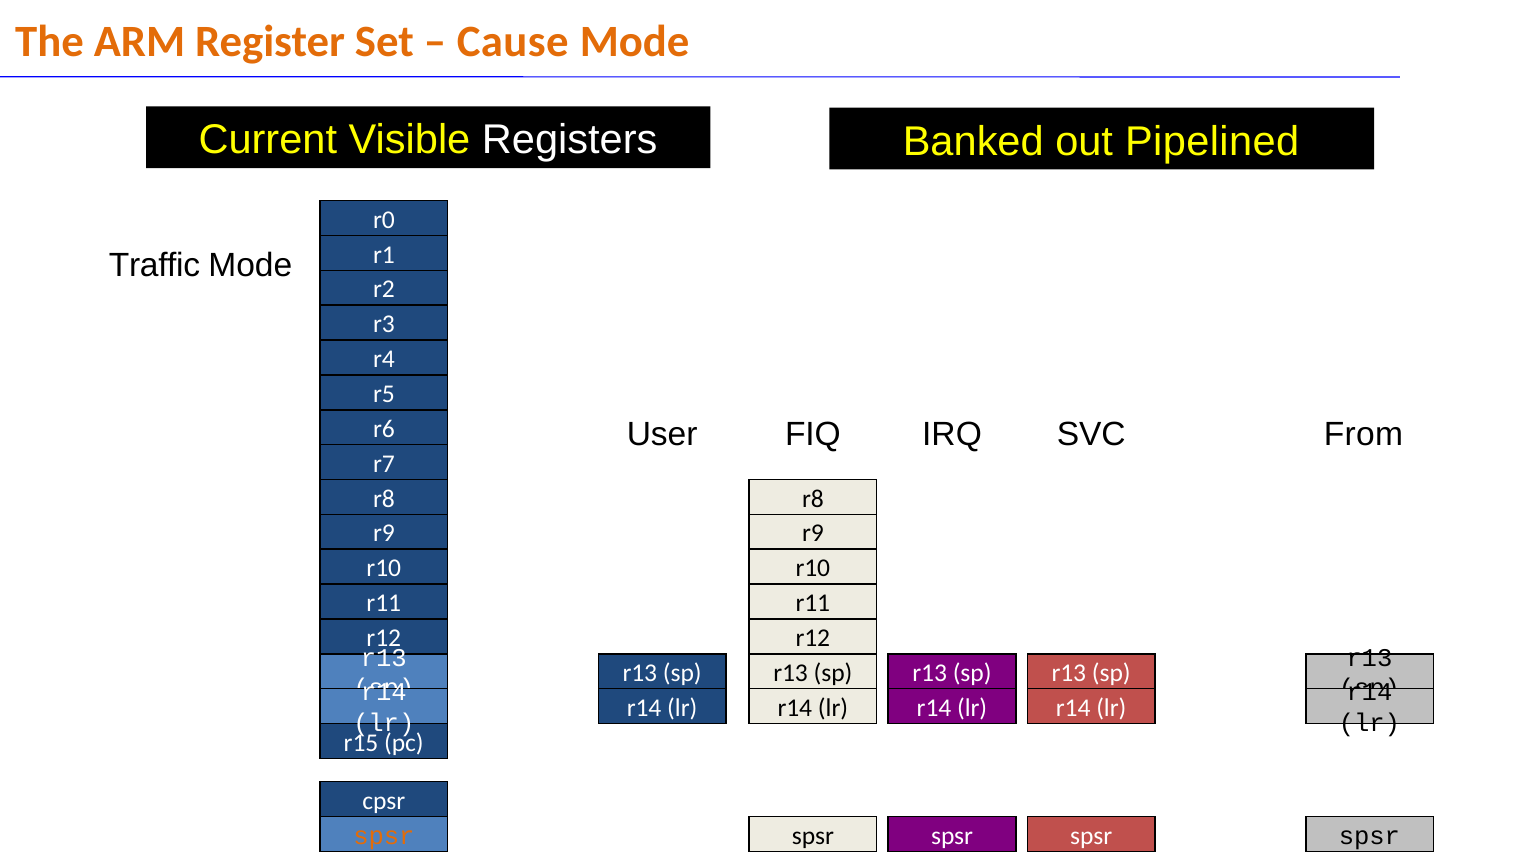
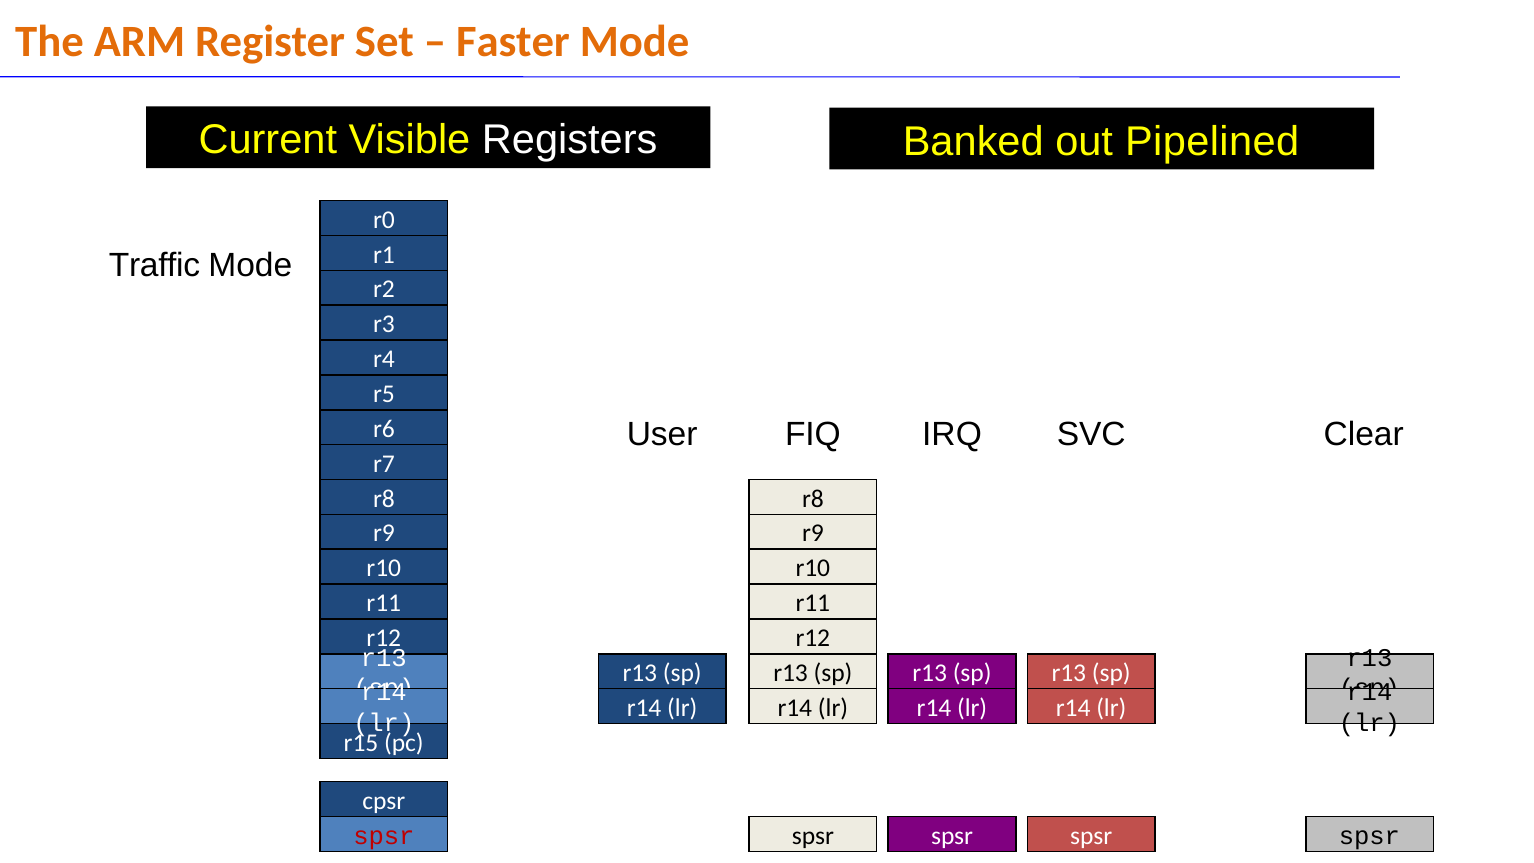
Cause: Cause -> Faster (513, 41)
From: From -> Clear (1364, 434)
spsr colour: orange -> red (384, 836)
